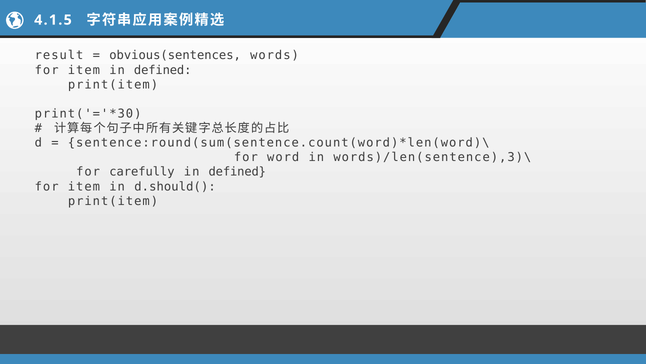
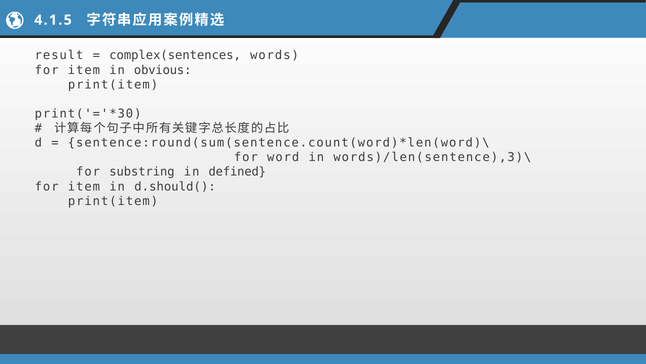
obvious(sentences: obvious(sentences -> complex(sentences (175, 55)
item in defined: defined -> obvious (163, 70)
carefully: carefully -> substring (142, 172)
